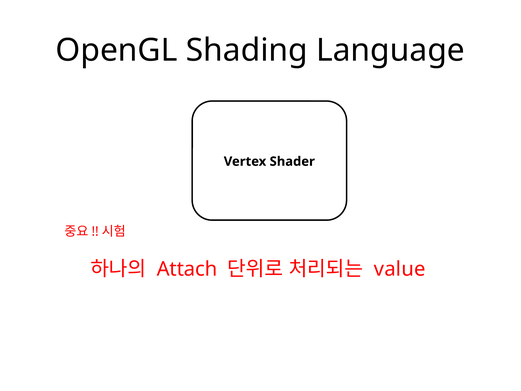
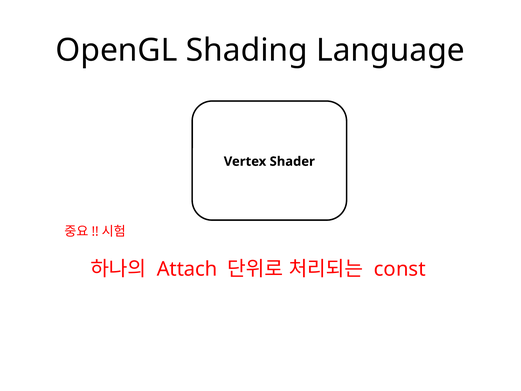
value: value -> const (400, 269)
